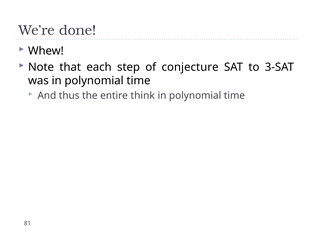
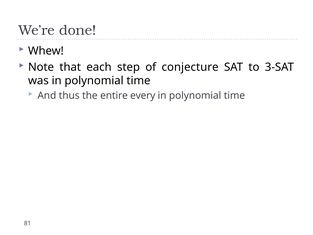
think: think -> every (143, 95)
